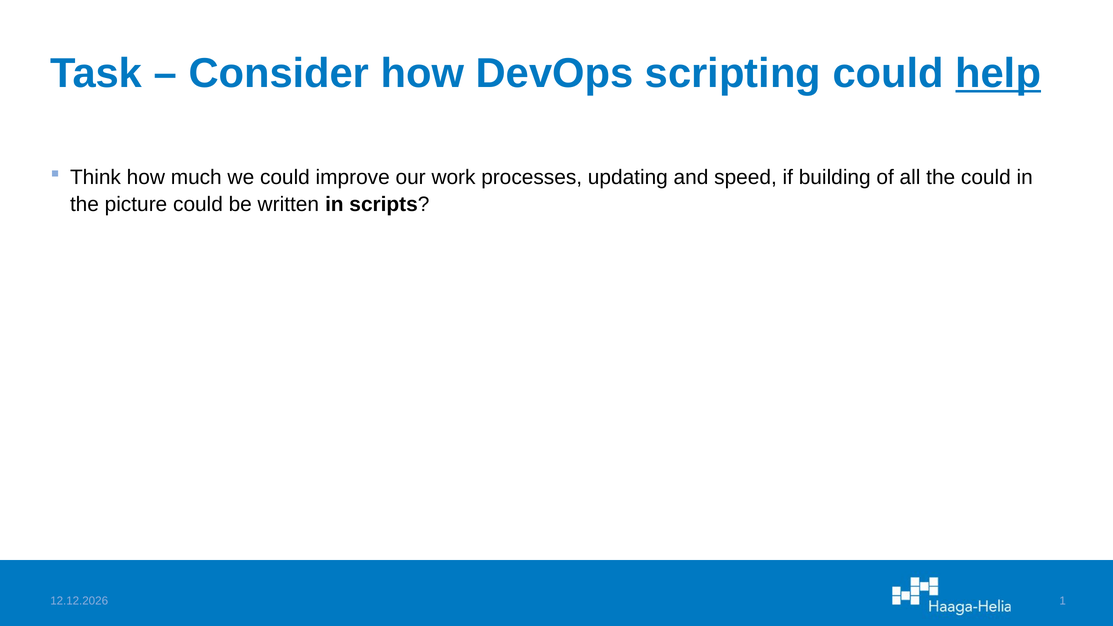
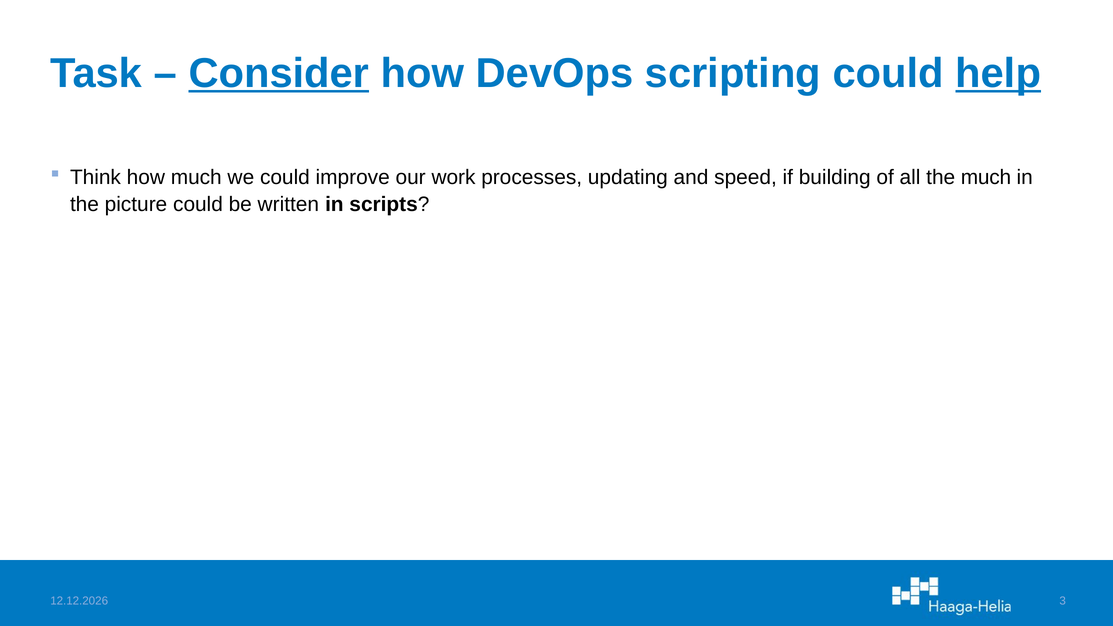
Consider underline: none -> present (279, 73)
the could: could -> much (986, 178)
1: 1 -> 3 (1063, 601)
